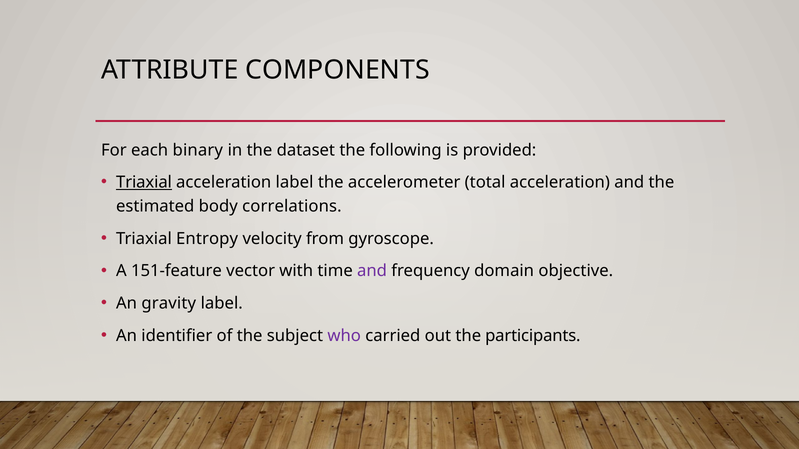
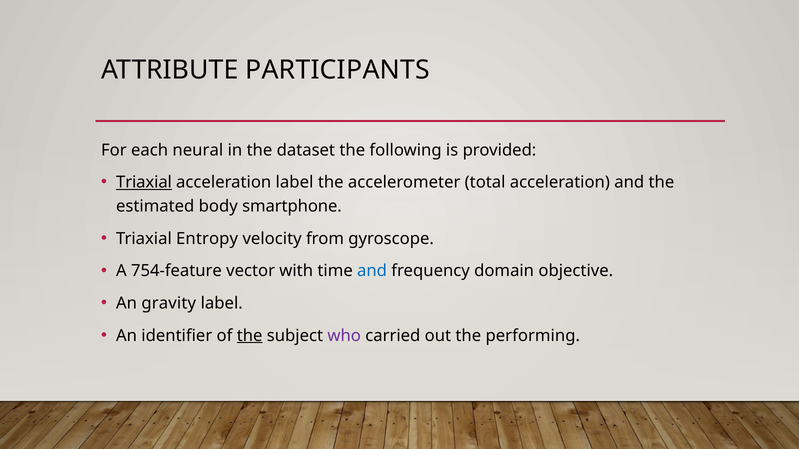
COMPONENTS: COMPONENTS -> PARTICIPANTS (338, 70)
binary: binary -> neural (198, 150)
correlations: correlations -> smartphone (292, 207)
151-feature: 151-feature -> 754-feature (176, 271)
and colour: purple -> blue (372, 271)
the underline: none -> present (250, 336)
participants: participants -> performing (533, 336)
